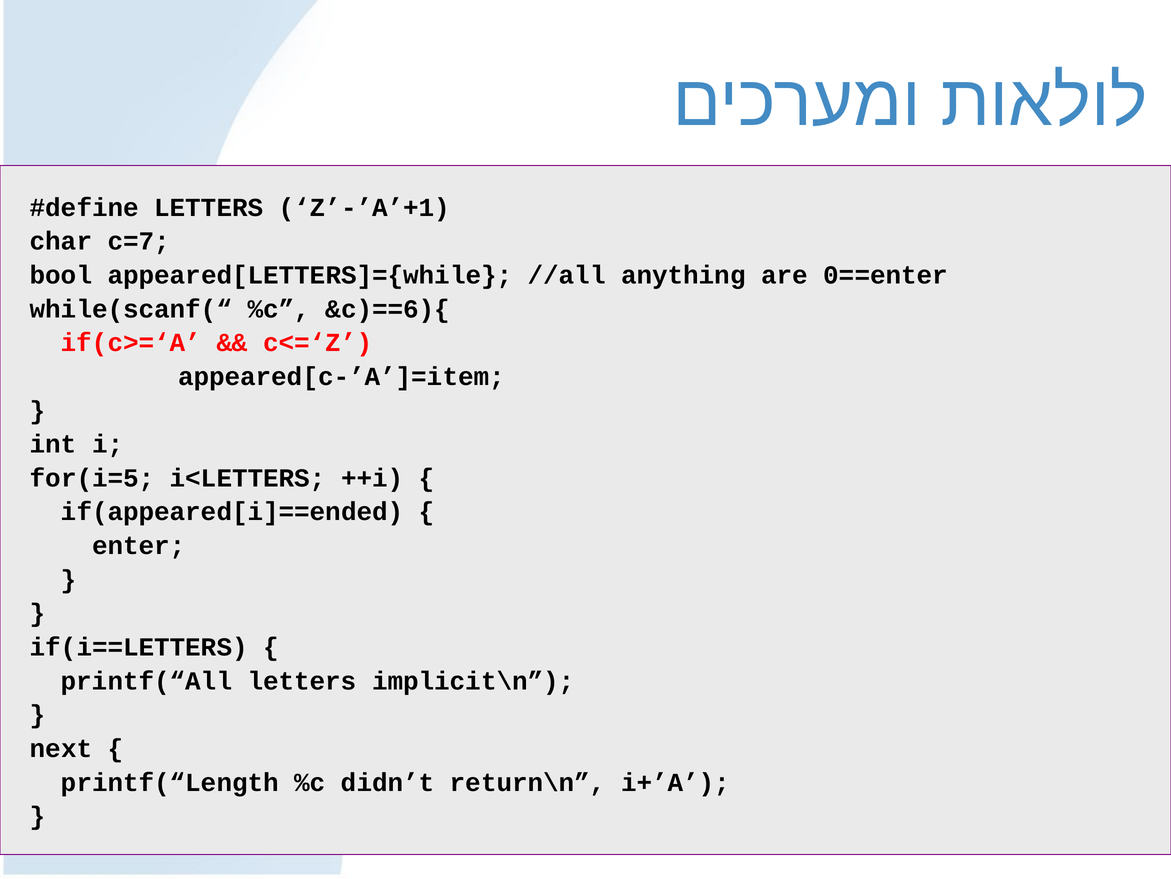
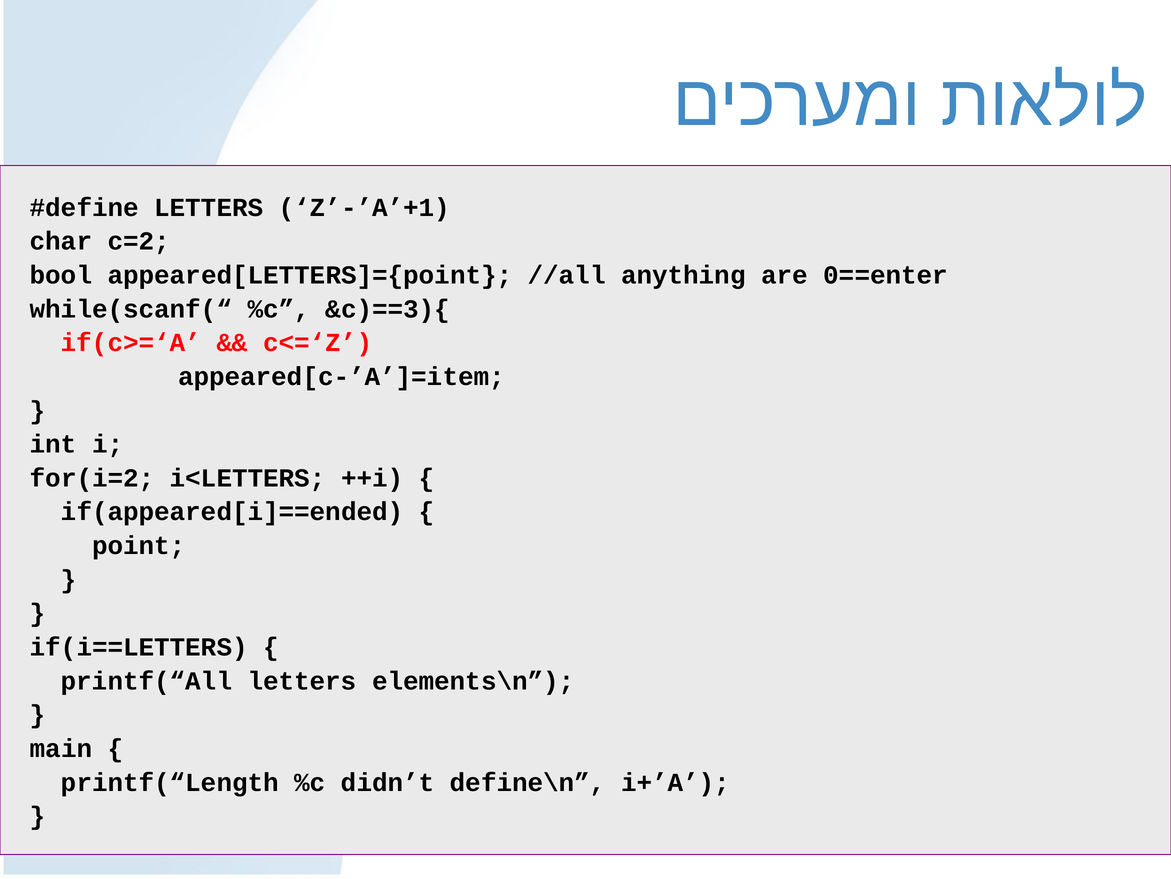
c=7: c=7 -> c=2 (139, 241)
appeared[LETTERS]={while: appeared[LETTERS]={while -> appeared[LETTERS]={point (310, 275)
&c)==6){: &c)==6){ -> &c)==3){ (388, 309)
for(i=5: for(i=5 -> for(i=2 (92, 478)
enter: enter -> point (139, 545)
implicit\n: implicit\n -> elements\n (473, 680)
next: next -> main (61, 748)
return\n: return\n -> define\n (528, 782)
